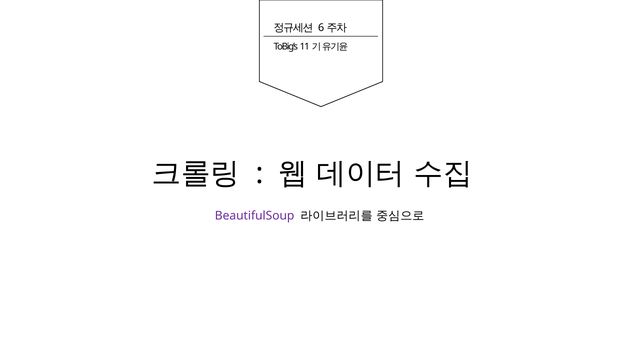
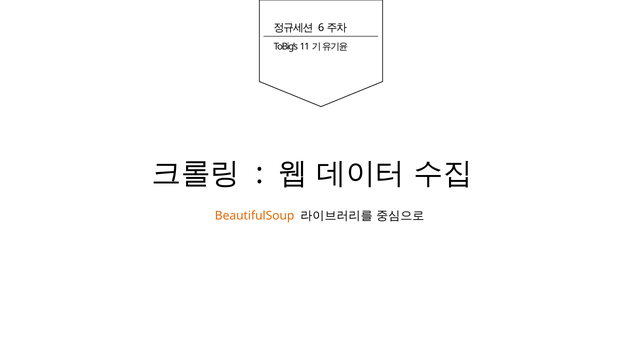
BeautifulSoup colour: purple -> orange (255, 216)
